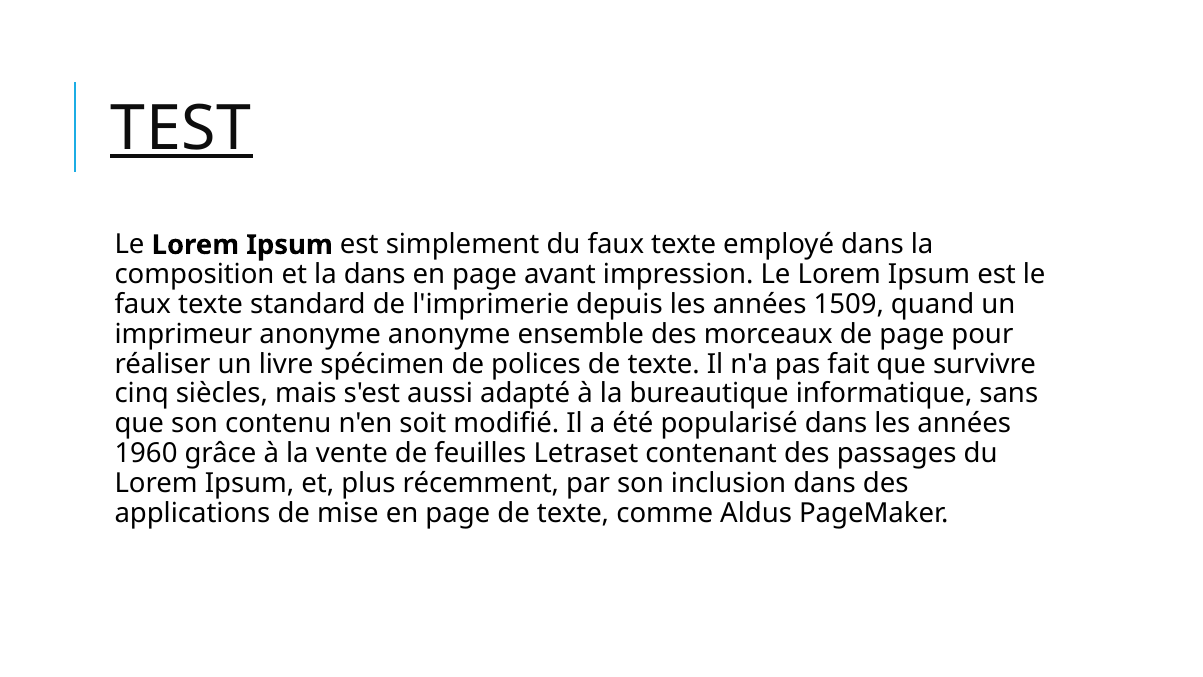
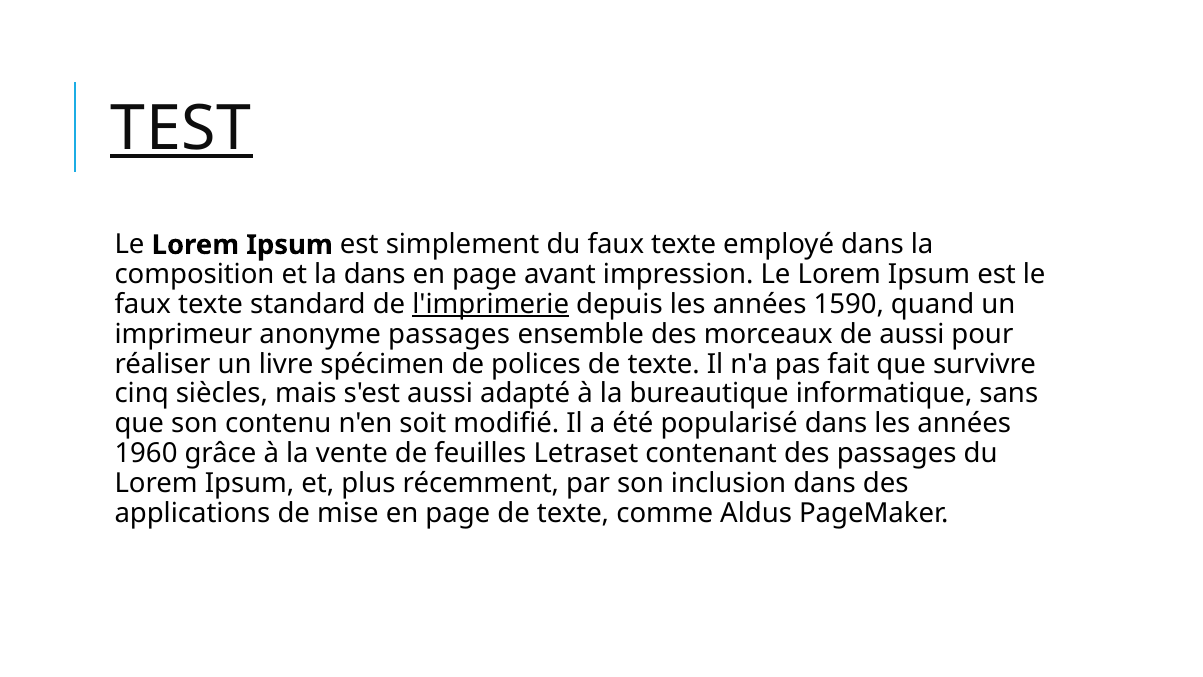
l'imprimerie underline: none -> present (491, 304)
1509: 1509 -> 1590 (849, 304)
anonyme anonyme: anonyme -> passages (449, 334)
de page: page -> aussi (912, 334)
